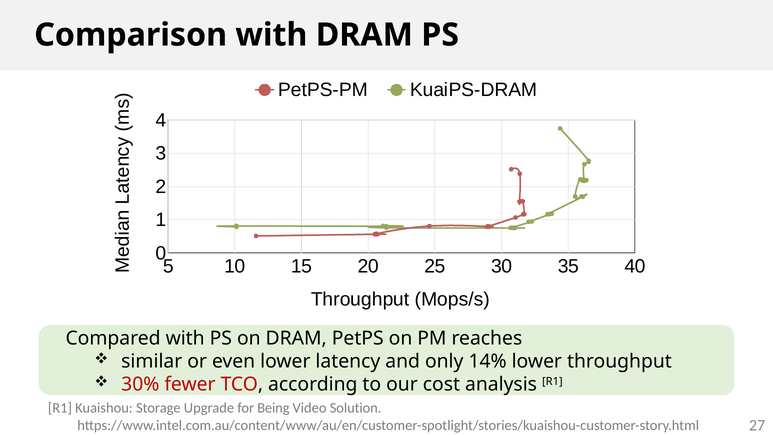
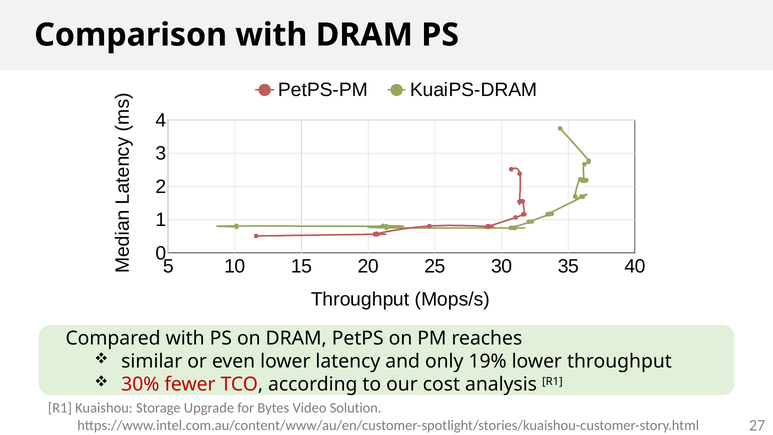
14%: 14% -> 19% (488, 361)
Being: Being -> Bytes (273, 408)
